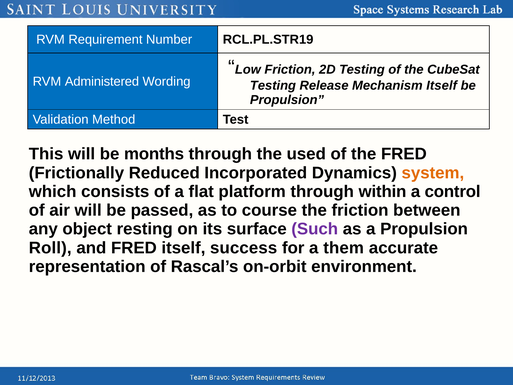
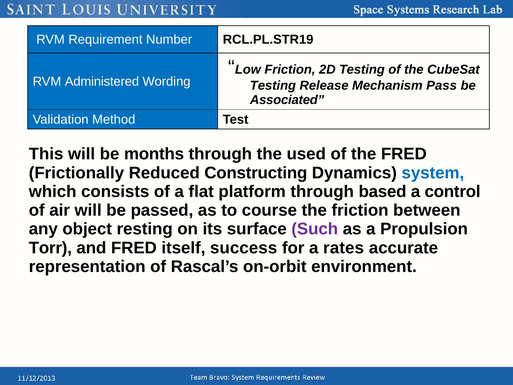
Mechanism Itself: Itself -> Pass (442, 86)
Propulsion: Propulsion -> Associated (287, 100)
Incorporated: Incorporated -> Constructing (256, 173)
system colour: orange -> blue (433, 173)
within: within -> based (383, 192)
Roll: Roll -> Torr (50, 248)
them: them -> rates (344, 248)
